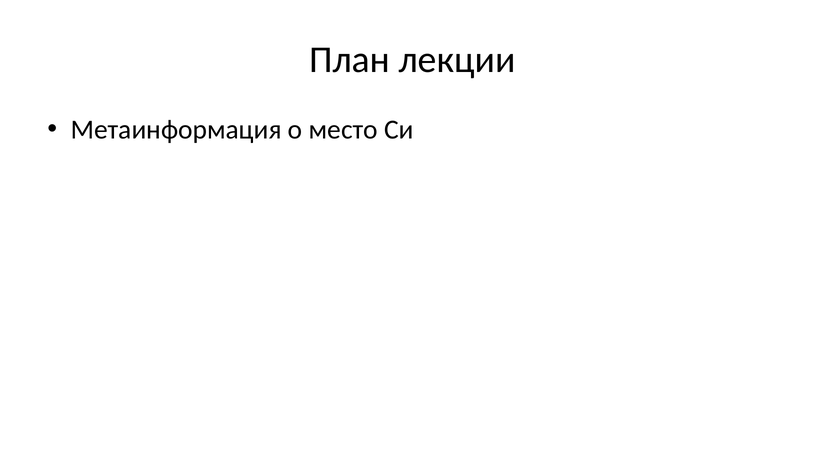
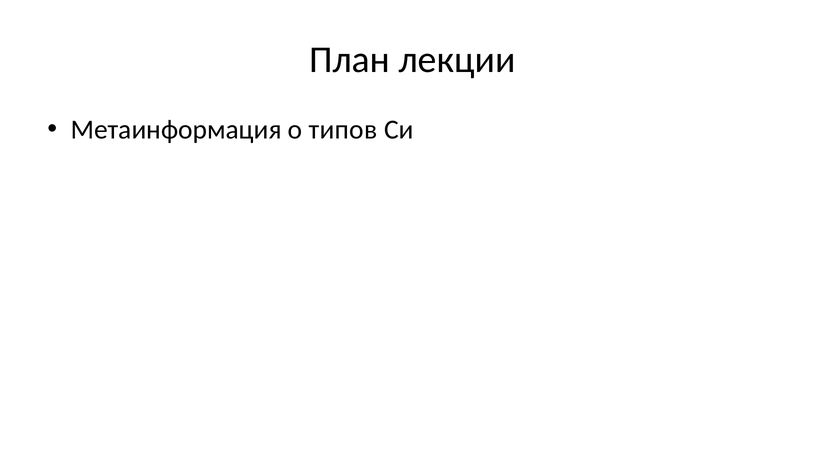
место: место -> типов (343, 130)
